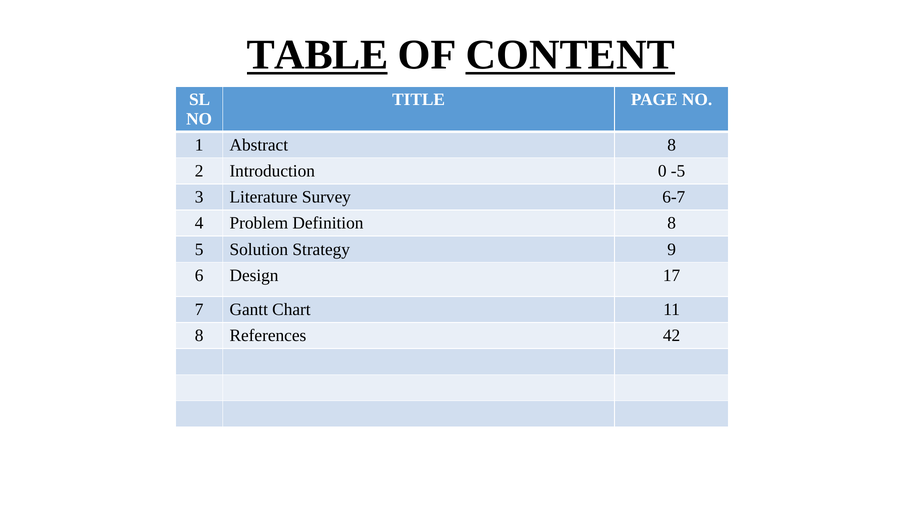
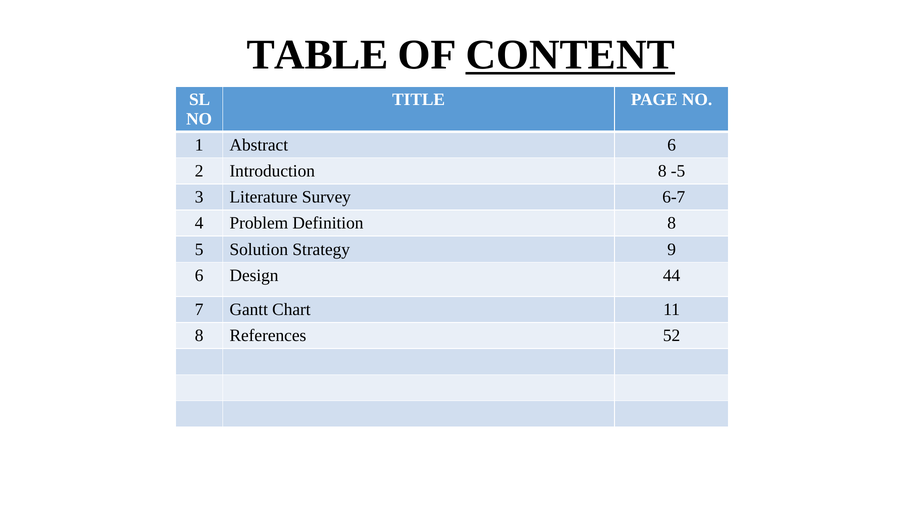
TABLE underline: present -> none (318, 55)
Abstract 8: 8 -> 6 (672, 145)
Introduction 0: 0 -> 8 (662, 171)
17: 17 -> 44 (672, 275)
42: 42 -> 52 (672, 336)
